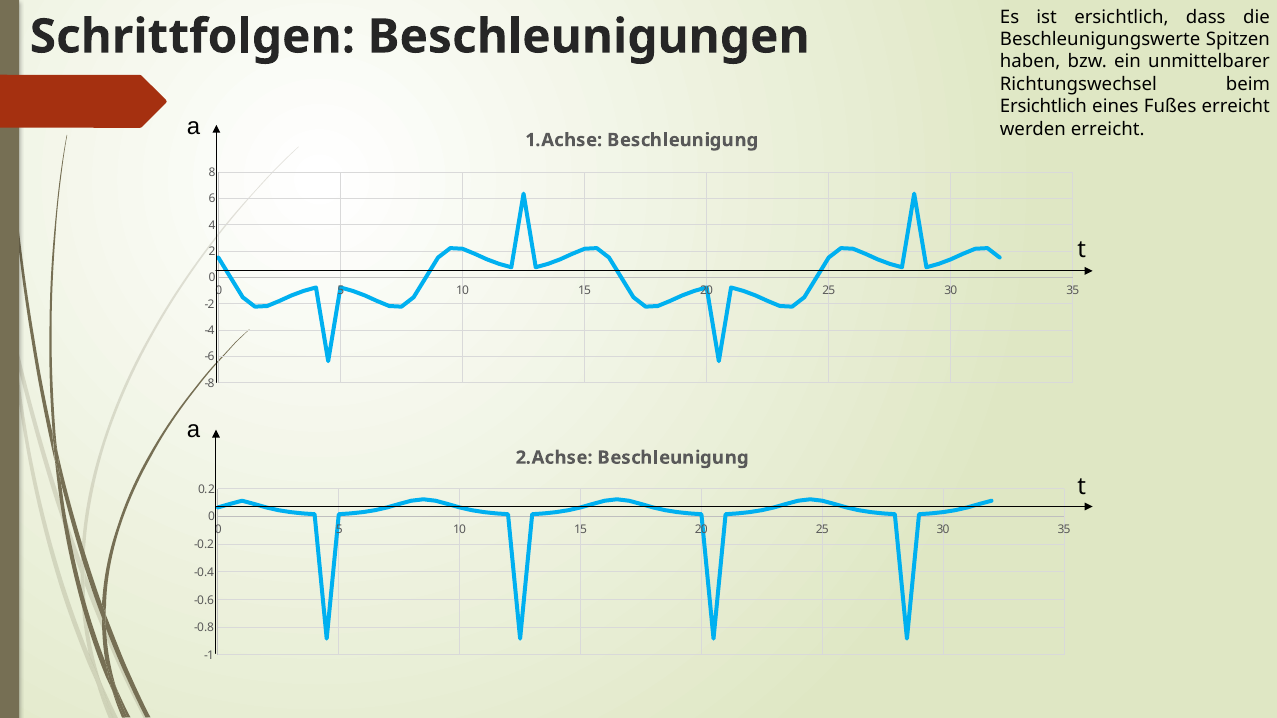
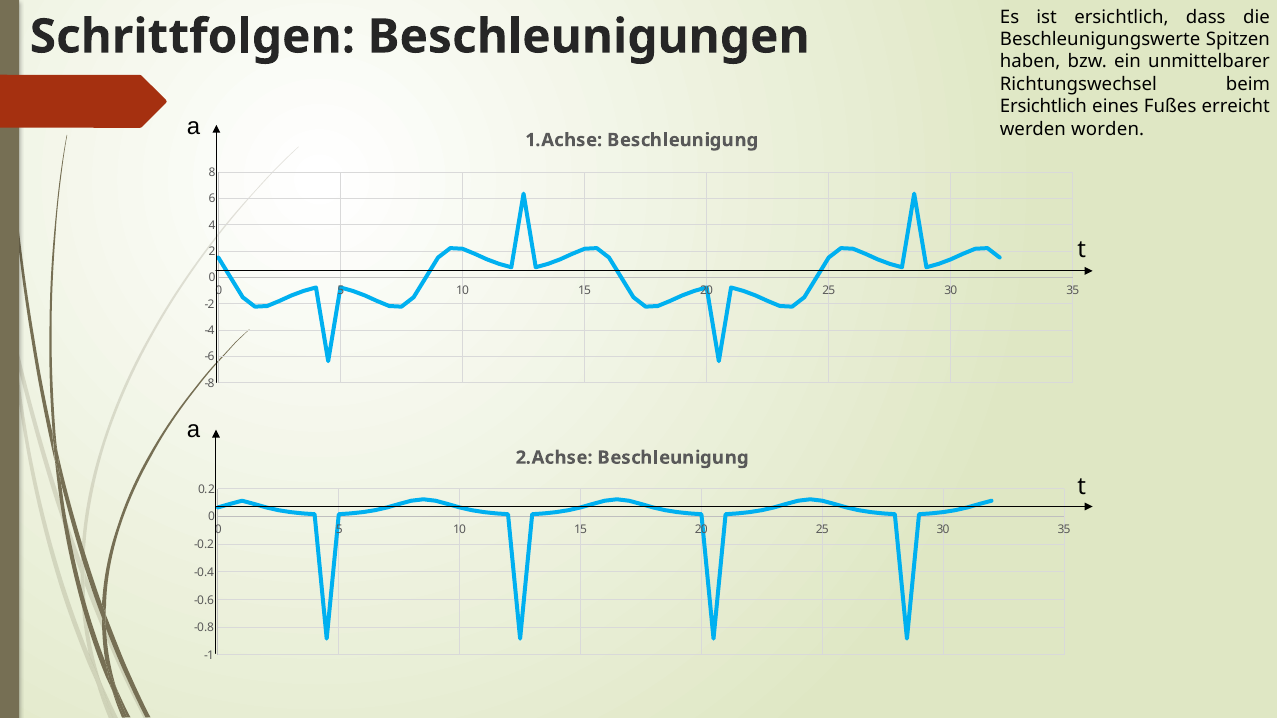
werden erreicht: erreicht -> worden (1108, 129)
